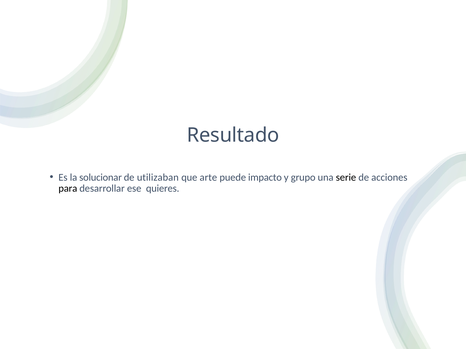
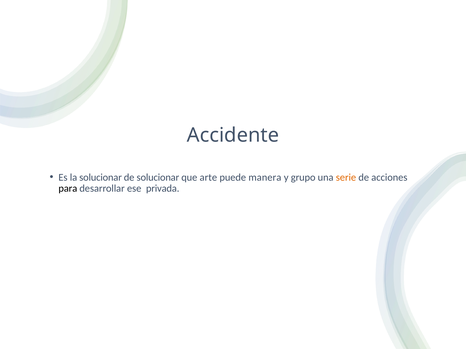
Resultado: Resultado -> Accidente (233, 136)
de utilizaban: utilizaban -> solucionar (158, 178)
impacto: impacto -> manera (265, 178)
serie colour: black -> orange (346, 178)
quieres: quieres -> privada (163, 189)
